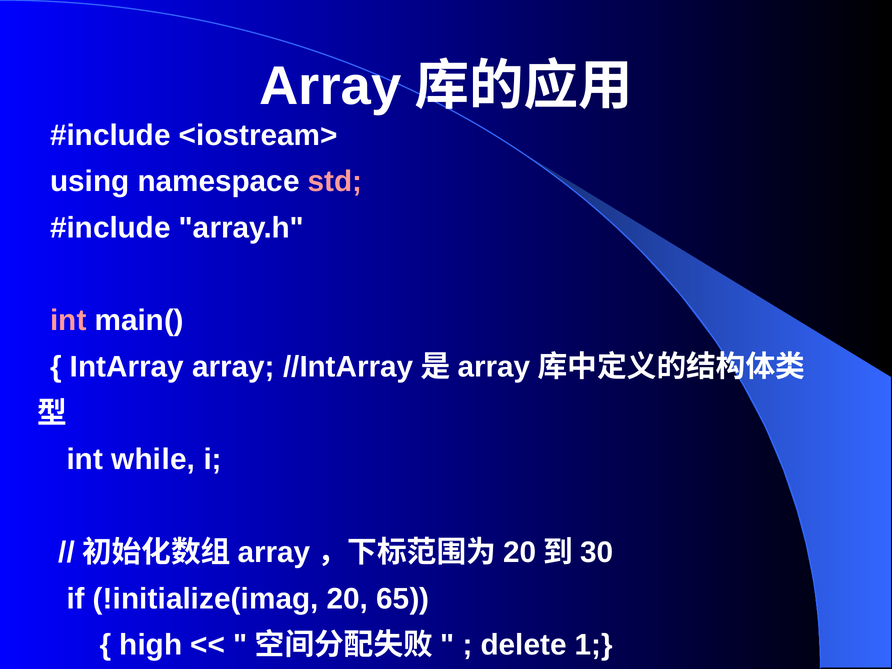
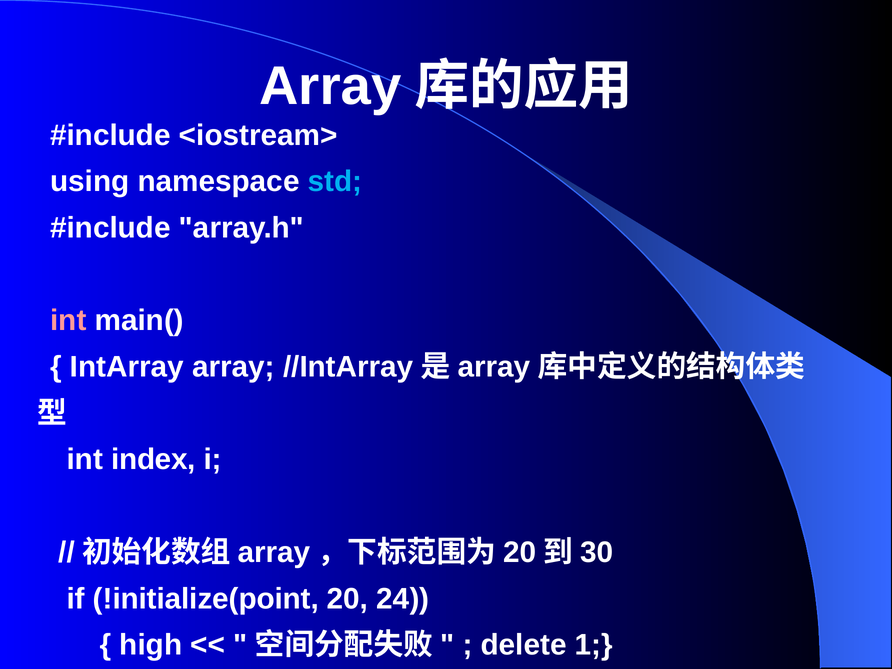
std colour: pink -> light blue (335, 182)
while: while -> index (153, 460)
!initialize(imag: !initialize(imag -> !initialize(point (206, 599)
65: 65 -> 24 (403, 599)
